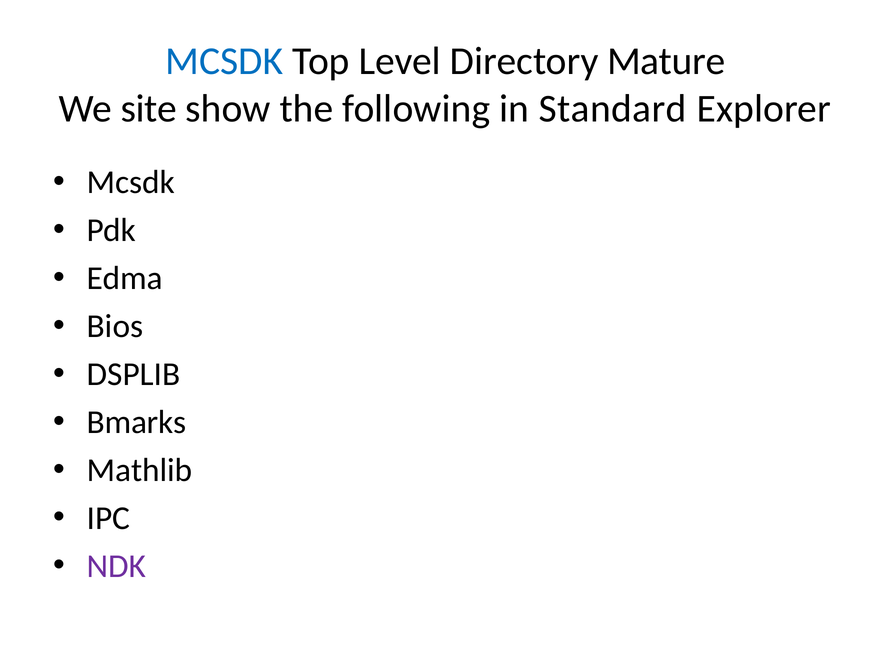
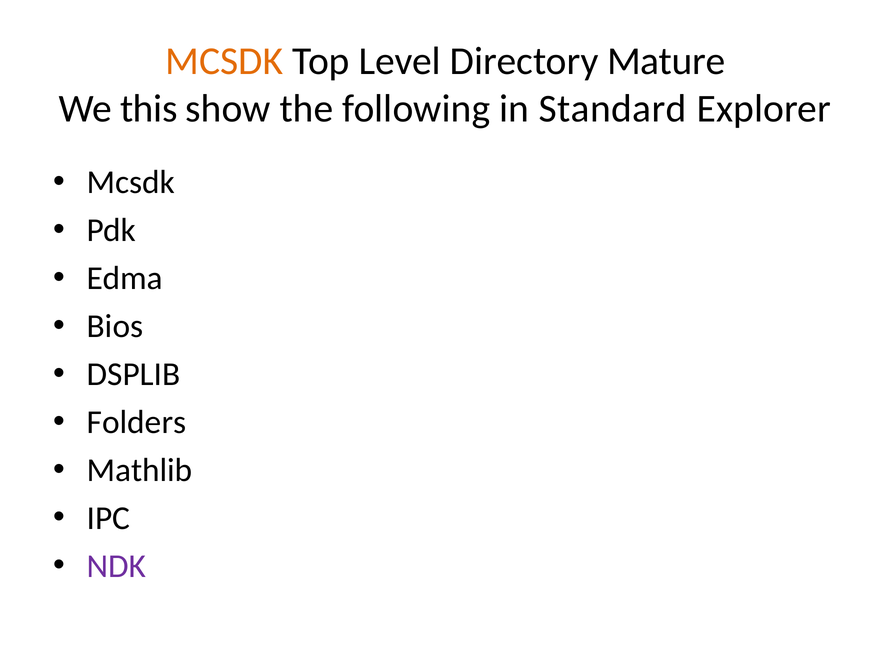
MCSDK colour: blue -> orange (224, 61)
site: site -> this (149, 109)
Bmarks: Bmarks -> Folders (137, 423)
